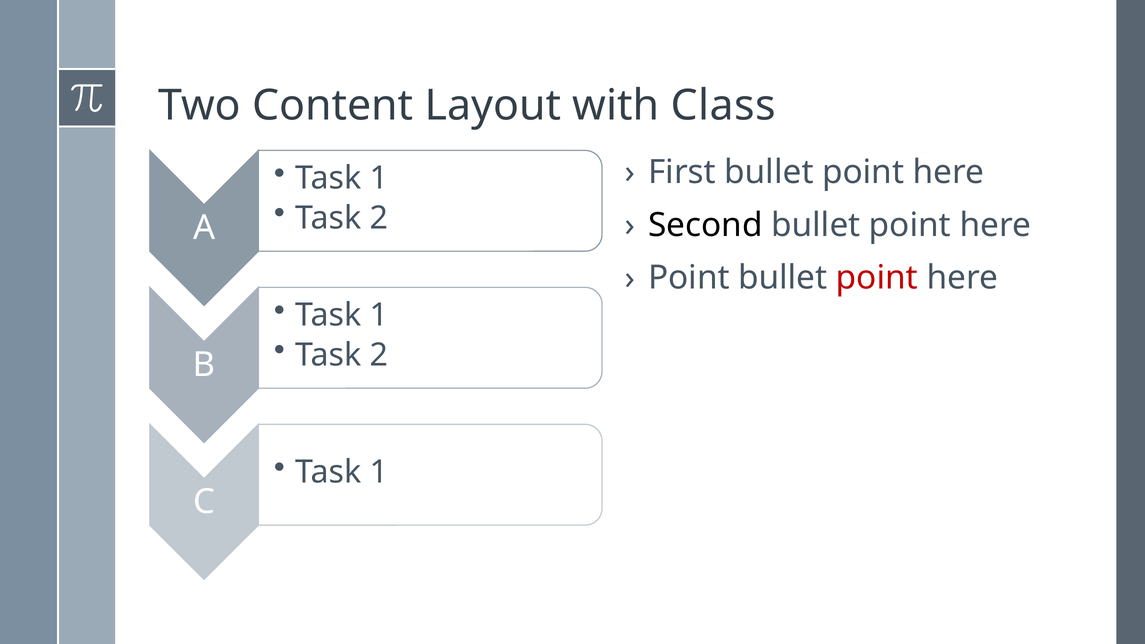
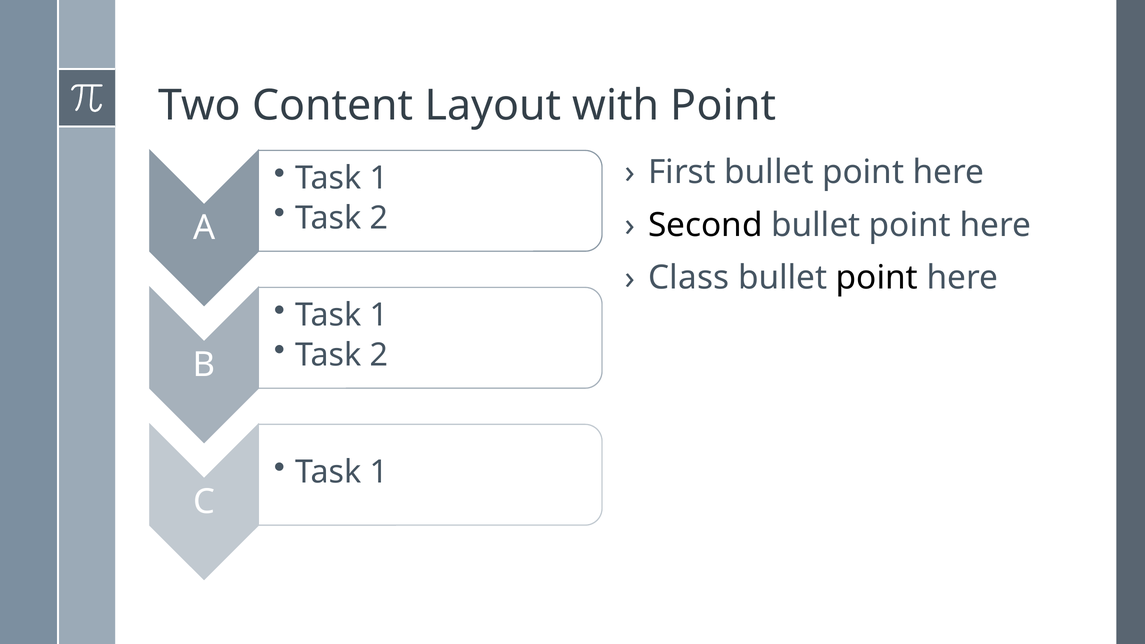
with Class: Class -> Point (723, 105)
Point: Point -> Class (689, 278)
point colour: red -> black (877, 278)
